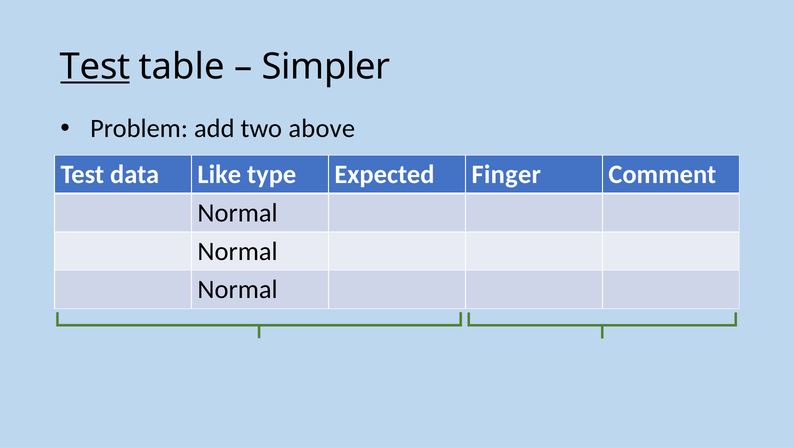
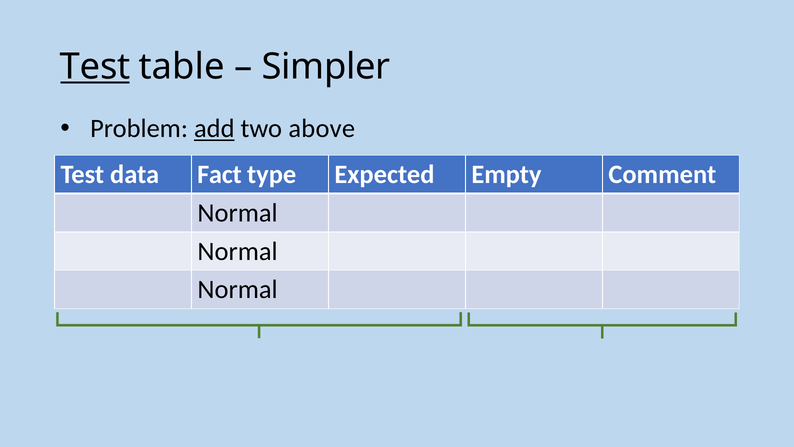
add underline: none -> present (214, 129)
Like: Like -> Fact (219, 174)
Finger: Finger -> Empty (506, 174)
